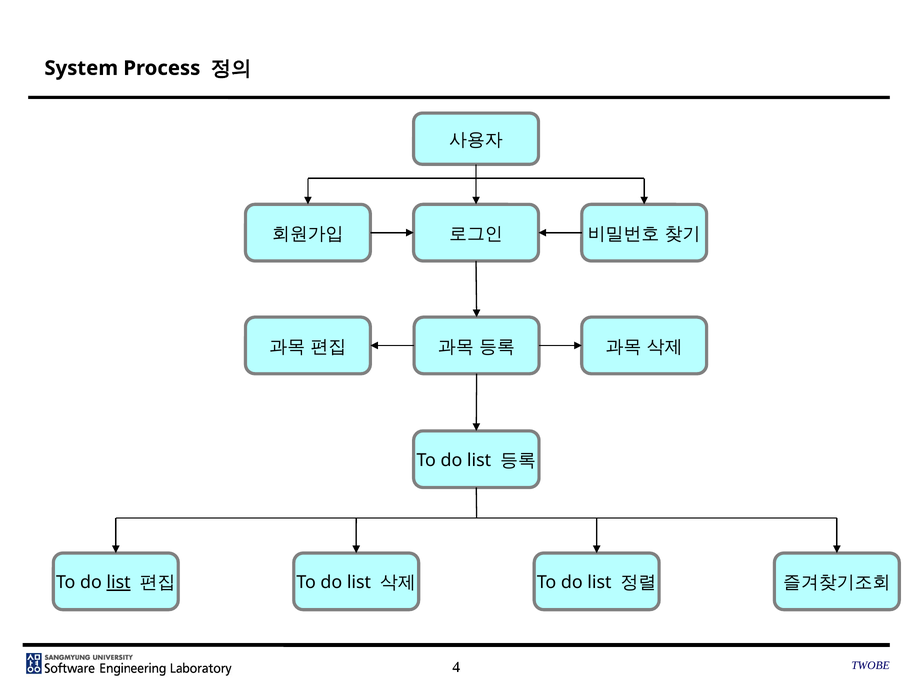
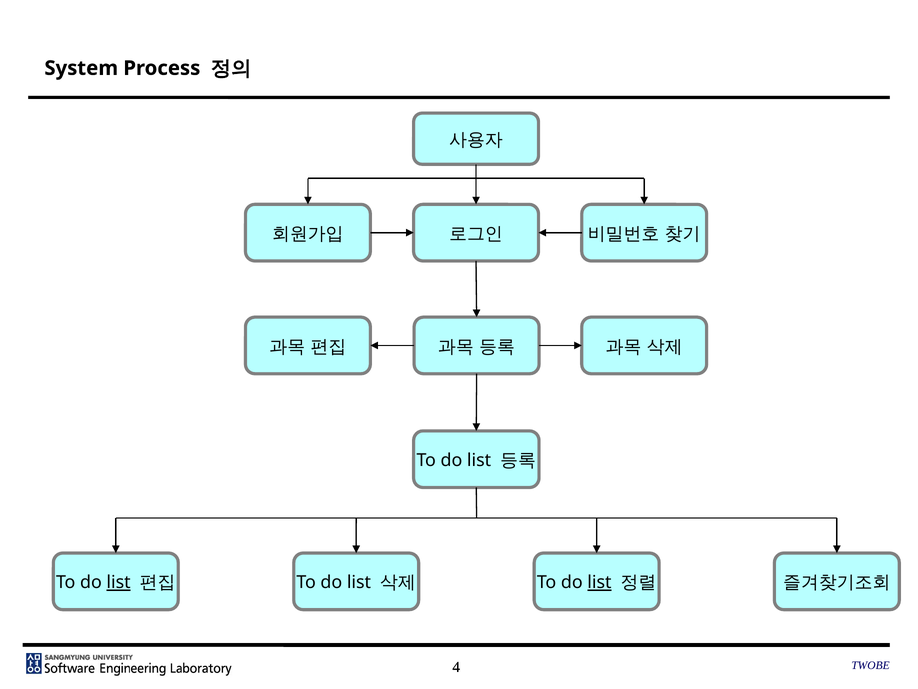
list underline: none -> present (599, 582)
